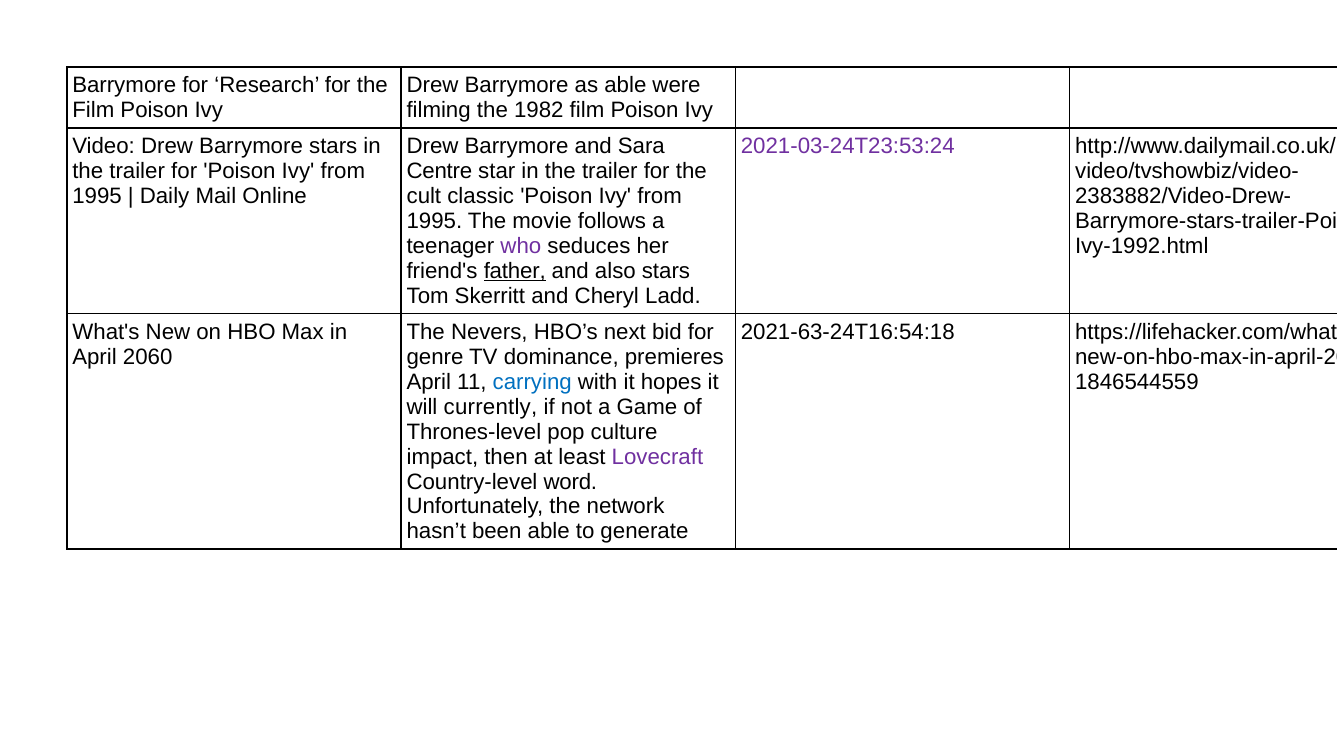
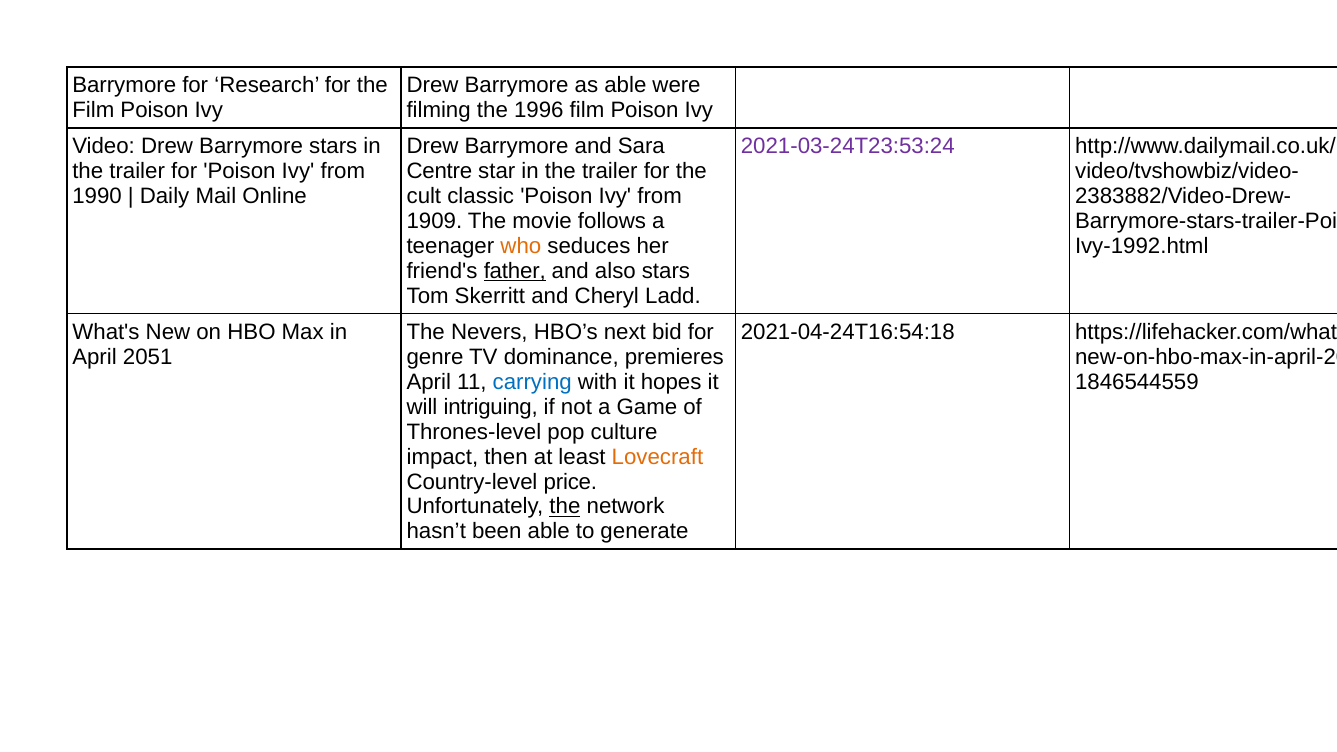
1982: 1982 -> 1996 (539, 110)
1995: 1995 -> 1990 (97, 196)
1995: 1995 -> 1909 (434, 221)
who colour: purple -> orange (521, 246)
2021-63-24T16:54:18: 2021-63-24T16:54:18 -> 2021-04-24T16:54:18 (848, 332)
2060: 2060 -> 2051 (148, 357)
currently: currently -> intriguing (491, 407)
Lovecraft colour: purple -> orange (657, 457)
word: word -> price (570, 482)
the underline: none -> present (565, 507)
